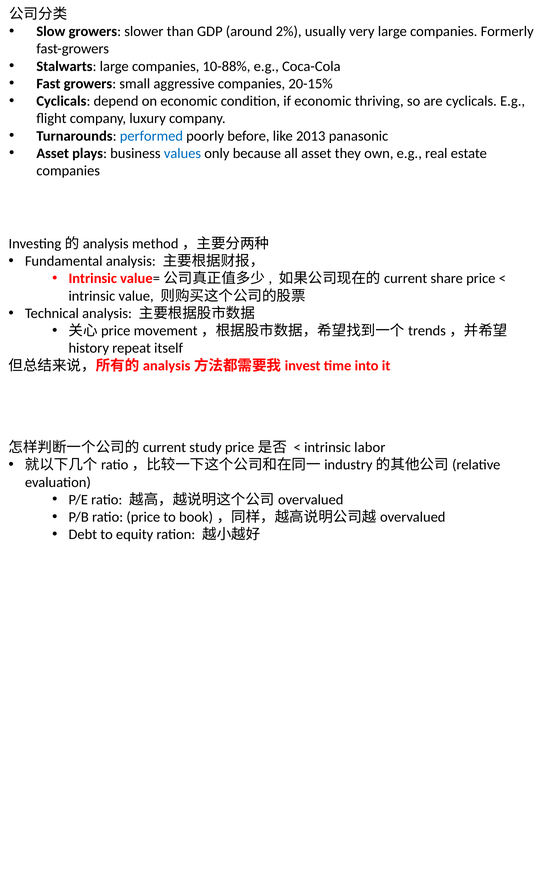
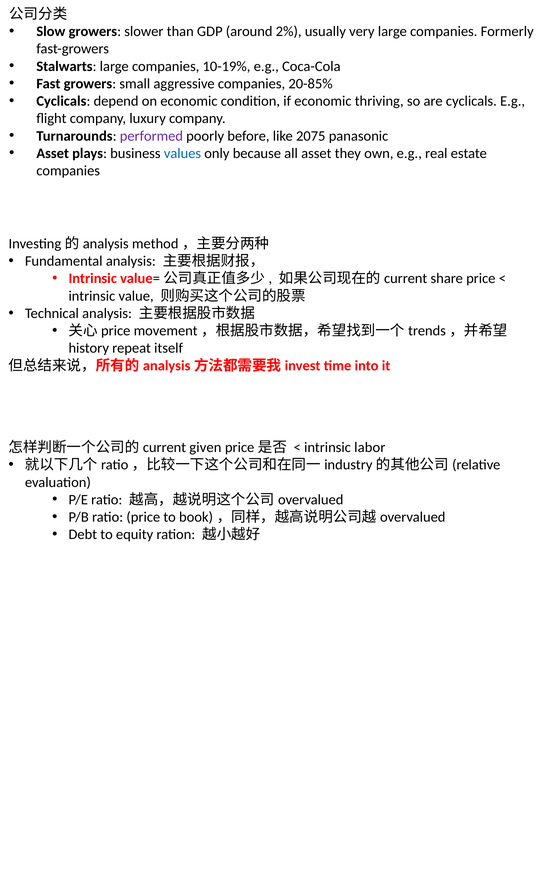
10-88%: 10-88% -> 10-19% (226, 66)
20-15%: 20-15% -> 20-85% (311, 84)
performed colour: blue -> purple (151, 136)
2013: 2013 -> 2075 (311, 136)
study: study -> given (205, 448)
